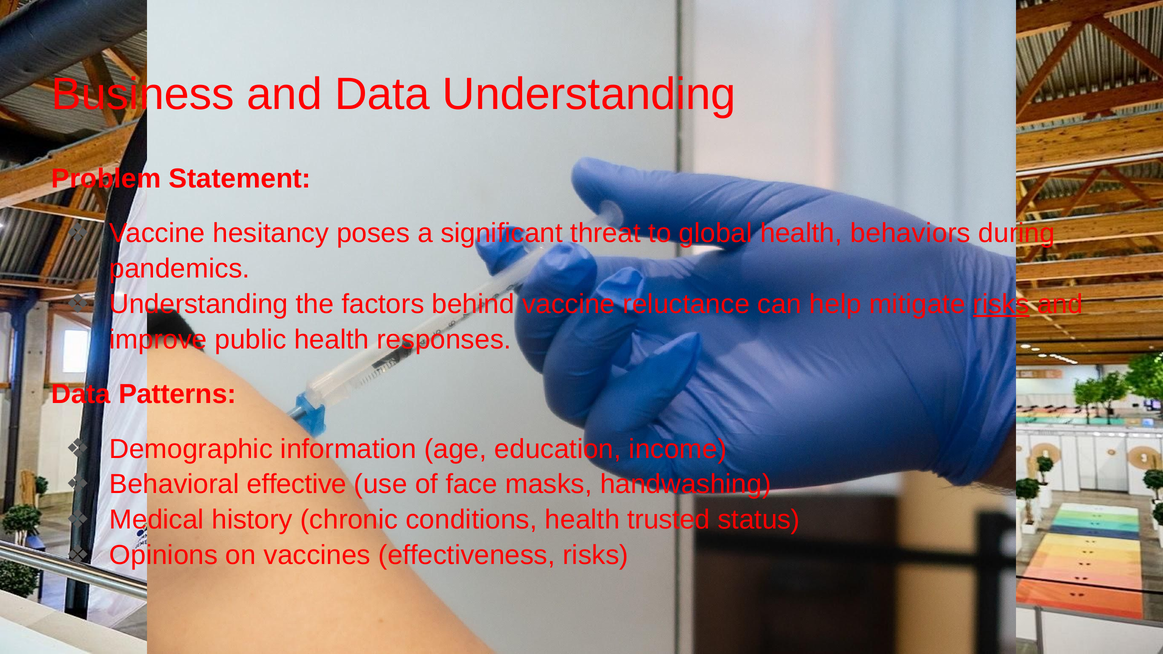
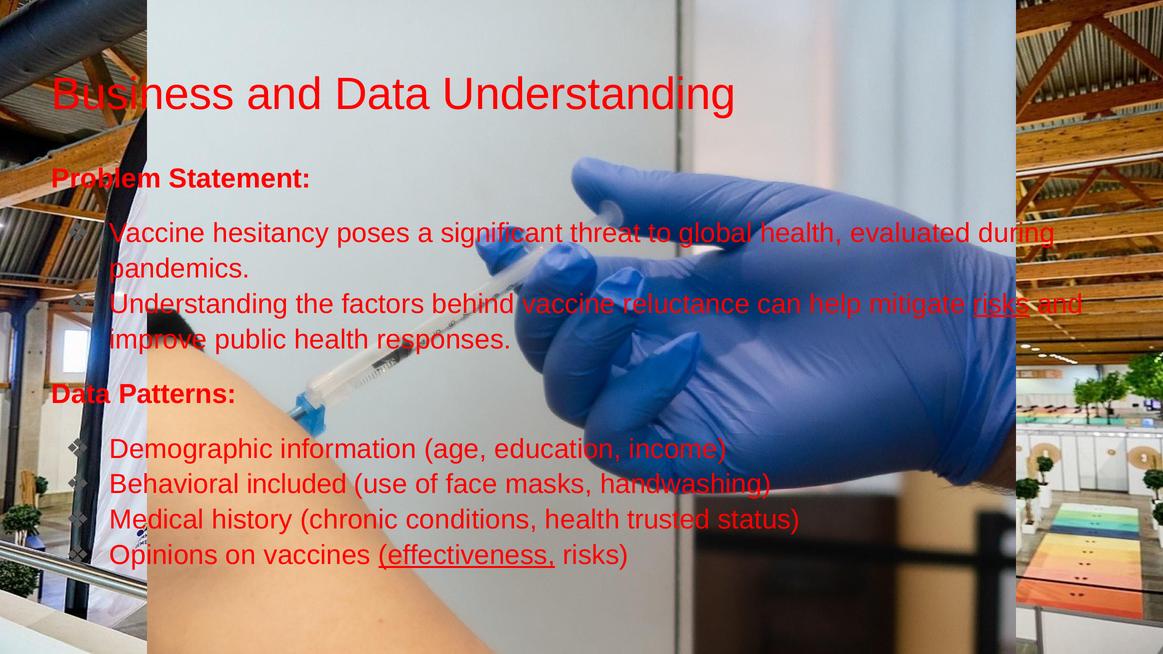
behaviors: behaviors -> evaluated (910, 233)
effective: effective -> included (297, 485)
effectiveness underline: none -> present (467, 555)
